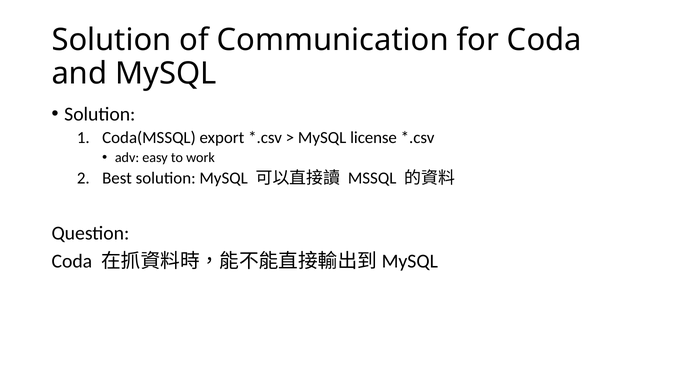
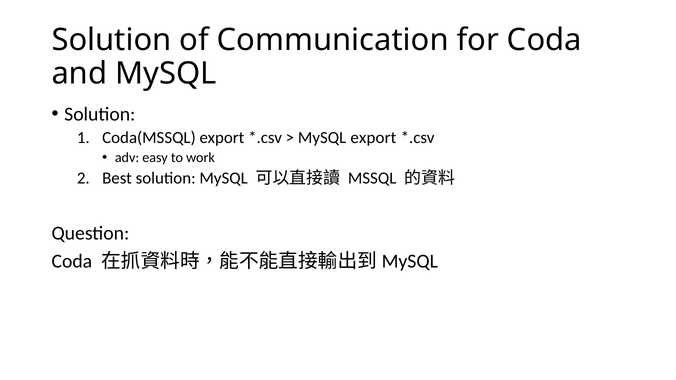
MySQL license: license -> export (373, 138)
